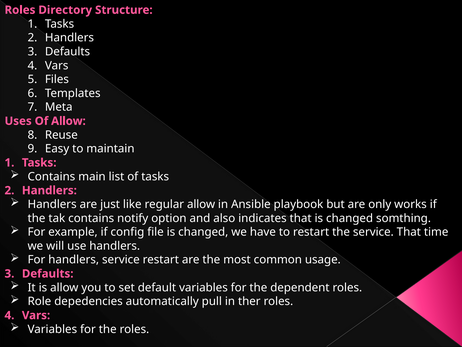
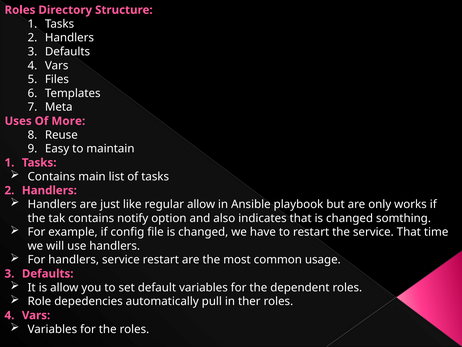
Of Allow: Allow -> More (68, 121)
